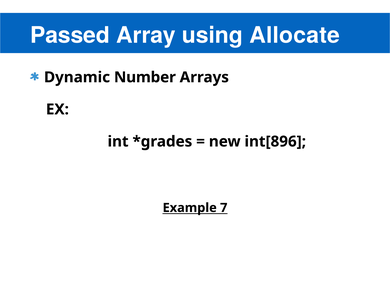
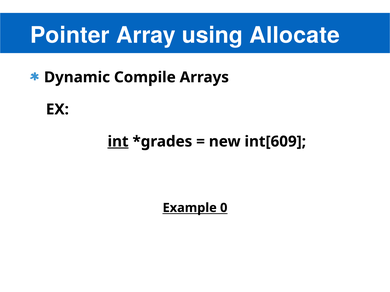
Passed: Passed -> Pointer (70, 35)
Number: Number -> Compile (145, 77)
int underline: none -> present (118, 142)
int[896: int[896 -> int[609 (275, 142)
7: 7 -> 0 (224, 208)
